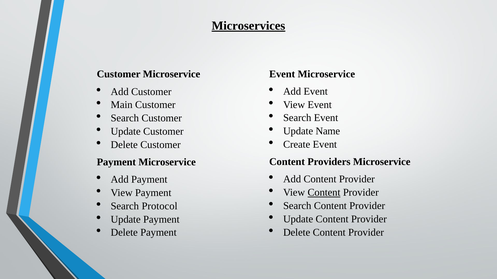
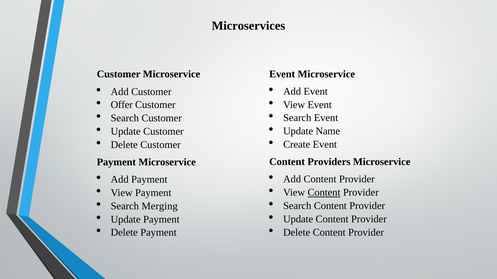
Microservices underline: present -> none (248, 26)
Main: Main -> Offer (122, 105)
Protocol: Protocol -> Merging (160, 206)
